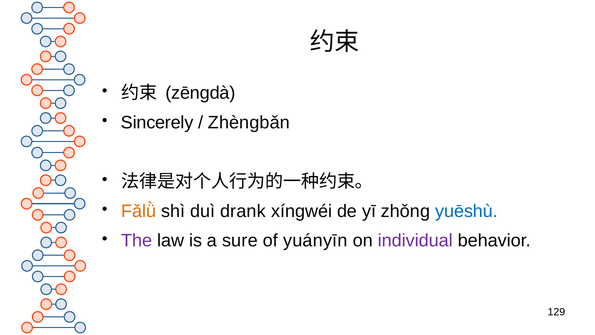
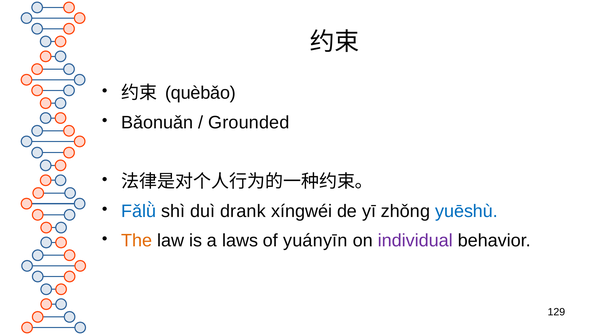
zēngdà: zēngdà -> quèbǎo (200, 93)
Sincerely: Sincerely -> Bǎonuǎn (157, 122)
Zhèngbǎn: Zhèngbǎn -> Grounded (249, 122)
Fǎlǜ colour: orange -> blue (139, 211)
The colour: purple -> orange (137, 240)
sure: sure -> laws (240, 240)
